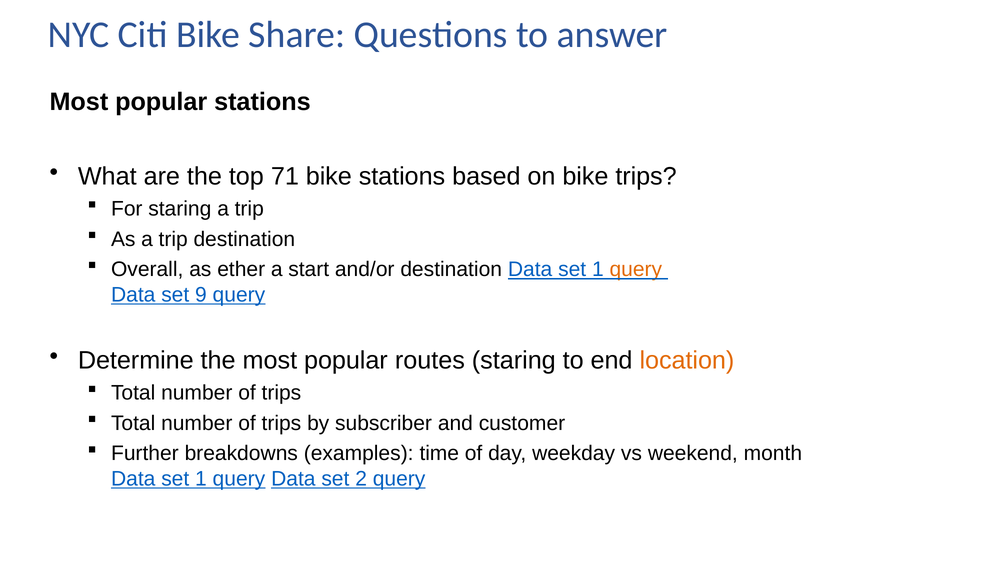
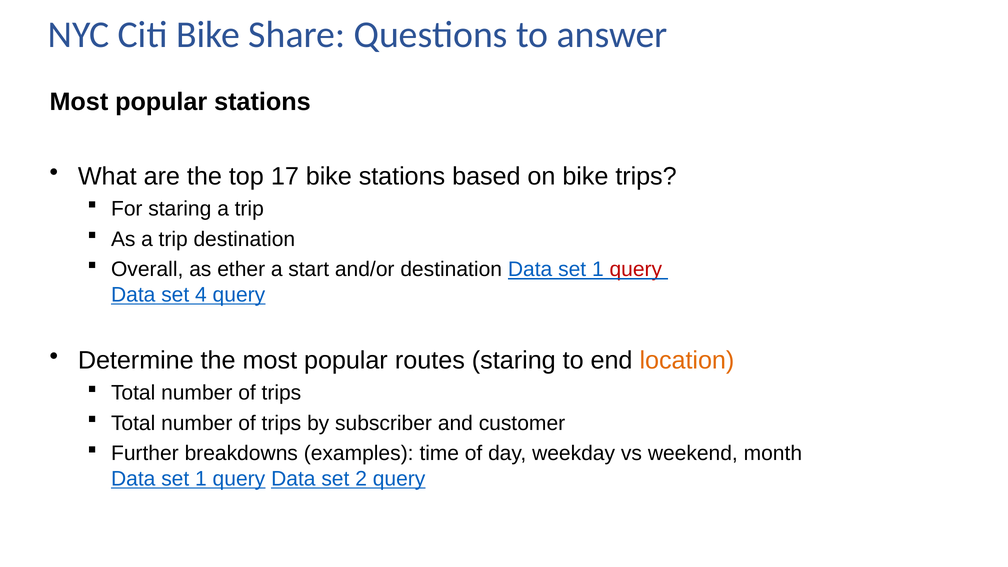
71: 71 -> 17 (285, 176)
query colour: orange -> red (636, 269)
9: 9 -> 4 (201, 295)
